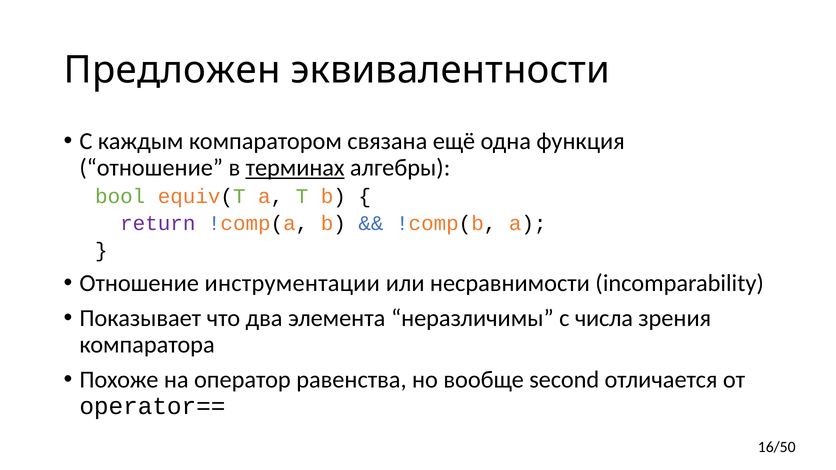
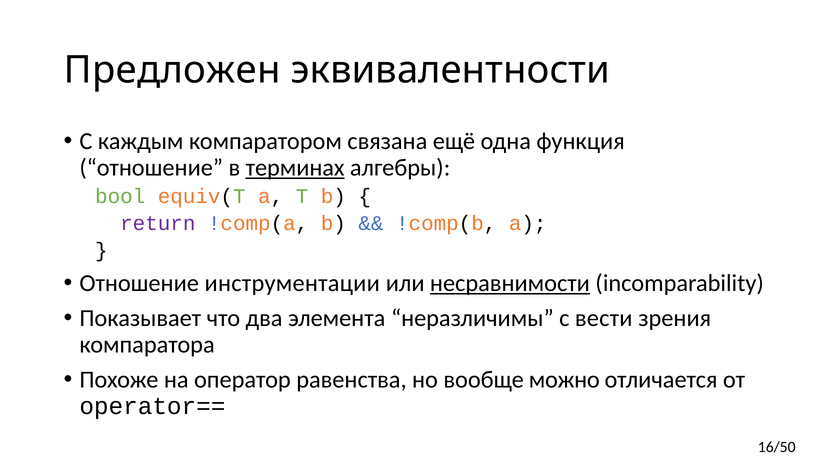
несравнимости underline: none -> present (510, 283)
числа: числа -> вести (604, 319)
second: second -> можно (564, 380)
